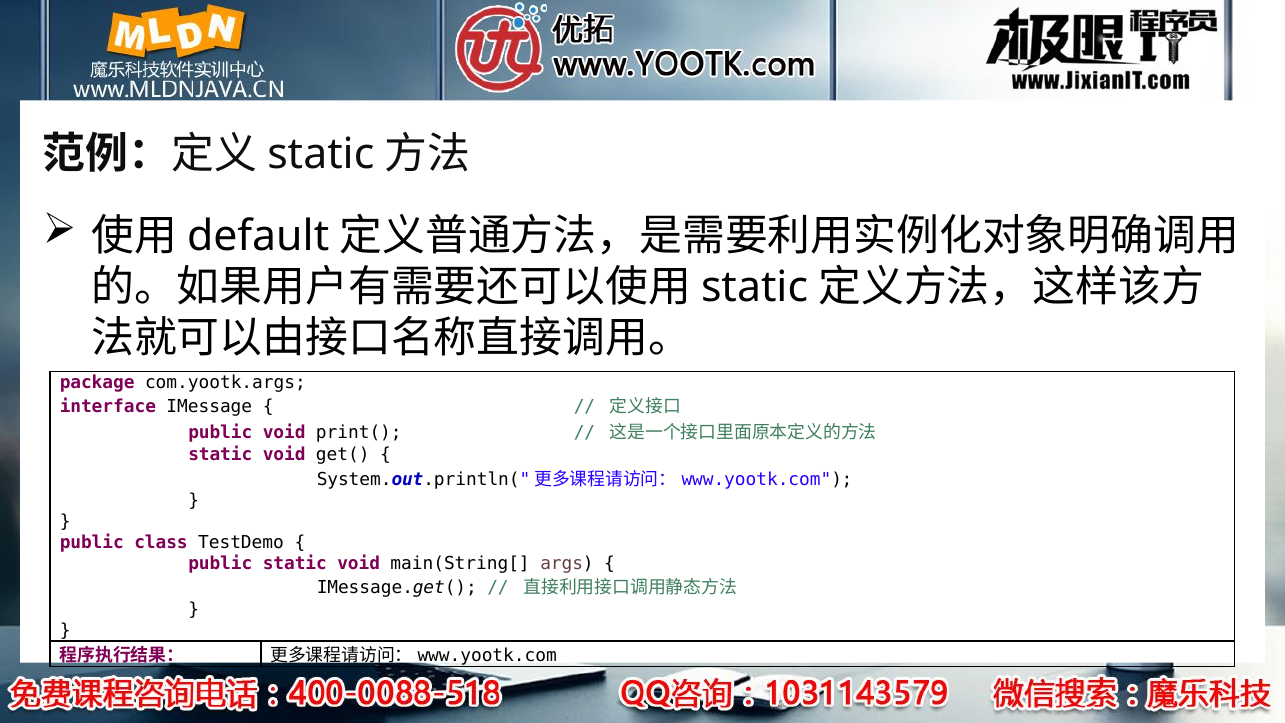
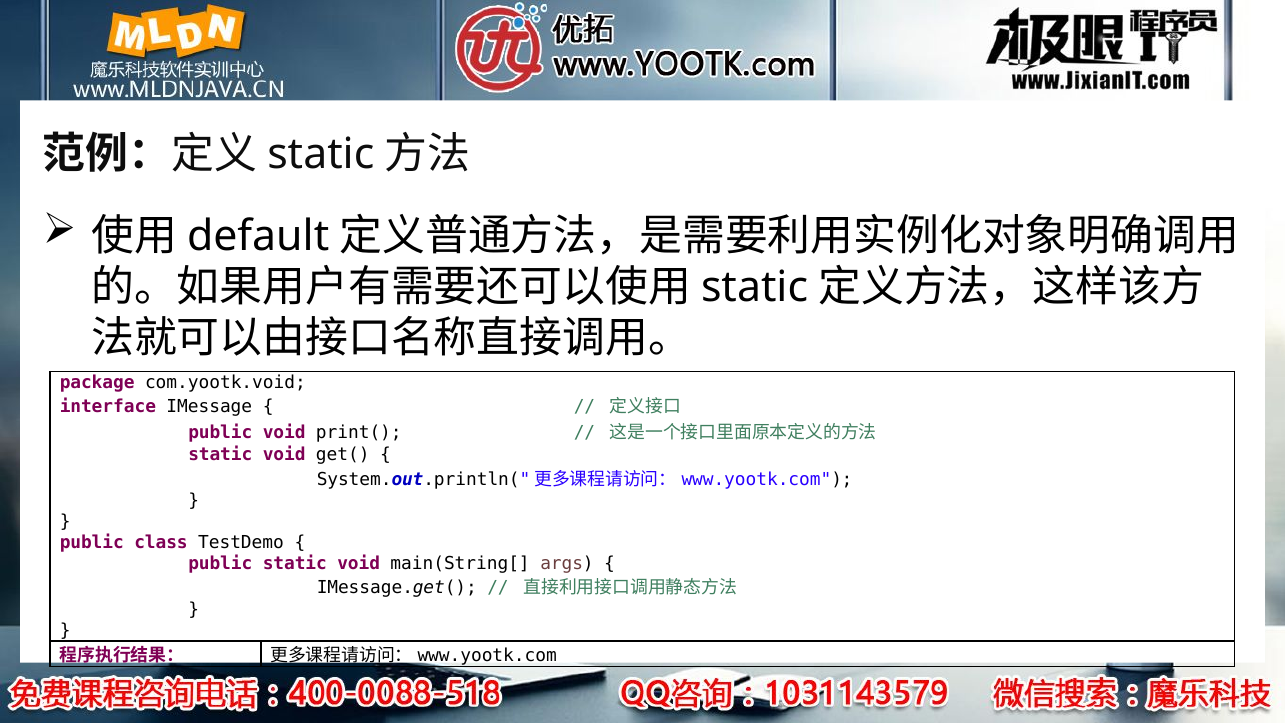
com.yootk.args: com.yootk.args -> com.yootk.void (225, 382)
